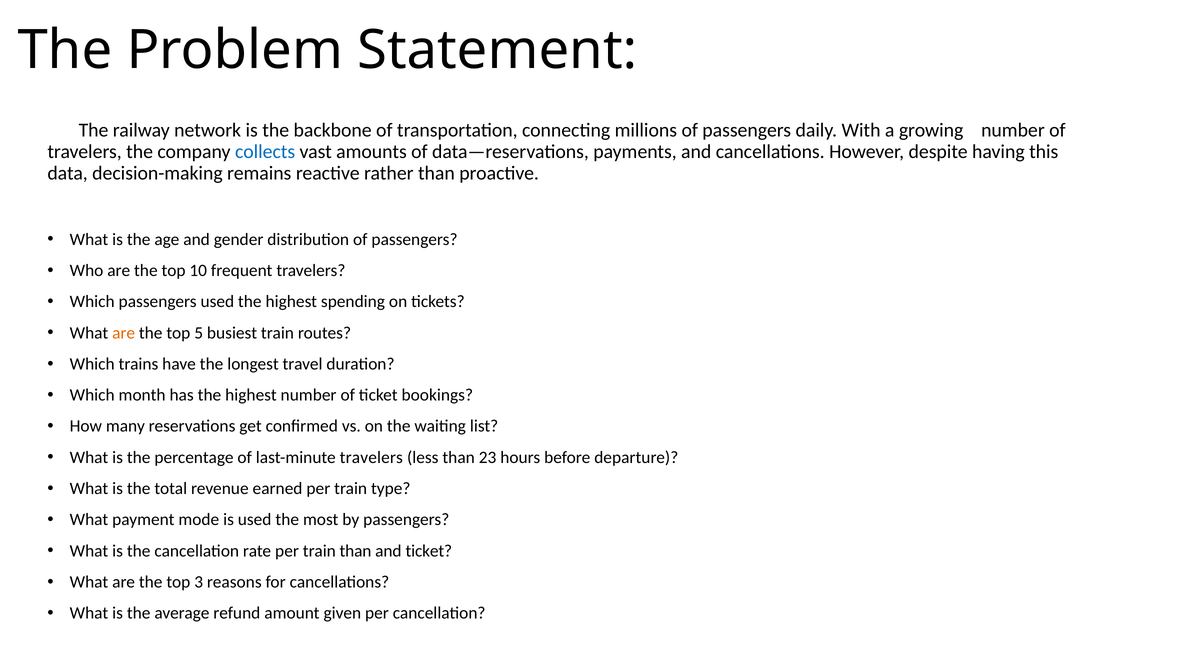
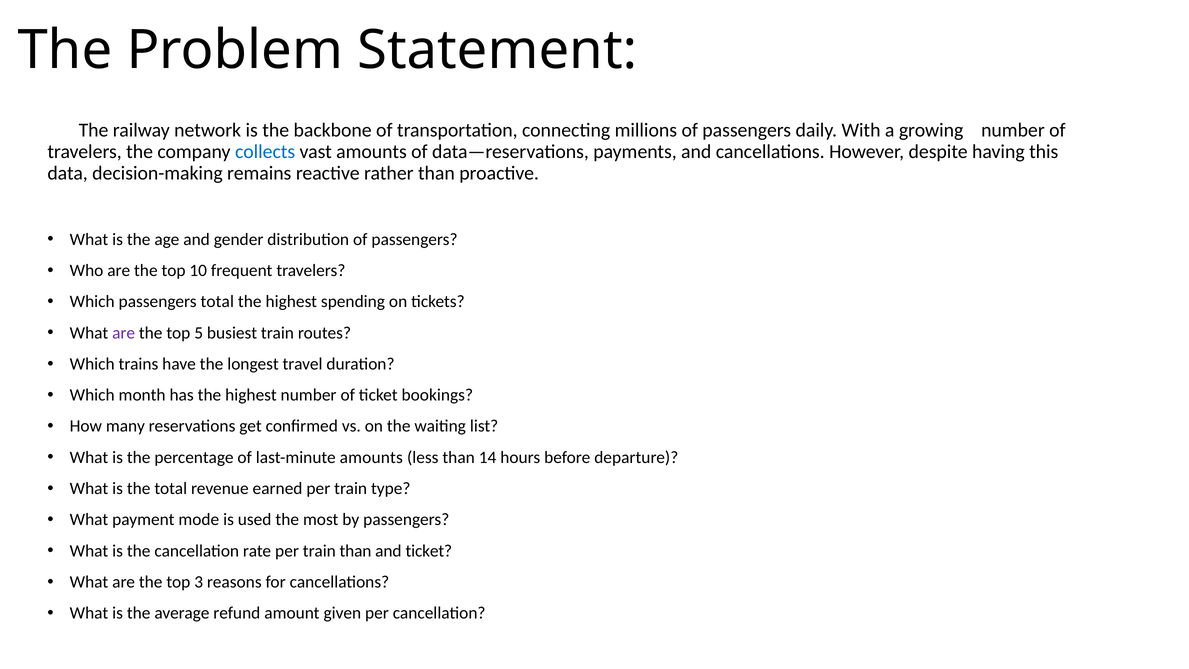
passengers used: used -> total (217, 302)
are colour: orange -> purple (124, 333)
last-minute travelers: travelers -> amounts (371, 457)
23: 23 -> 14 (488, 457)
